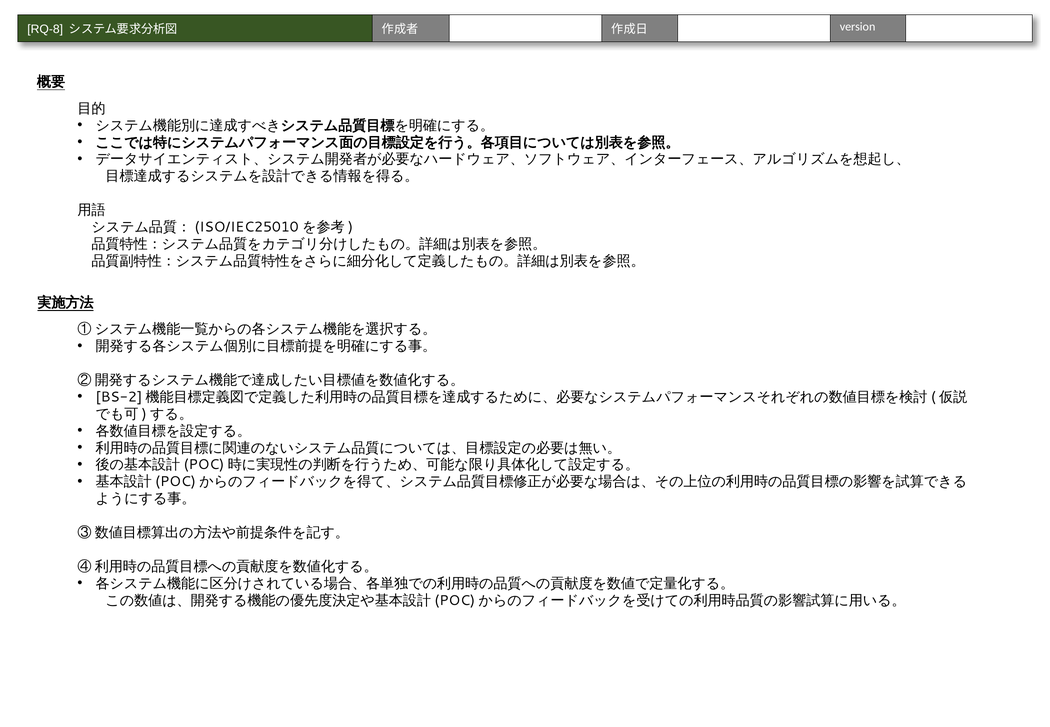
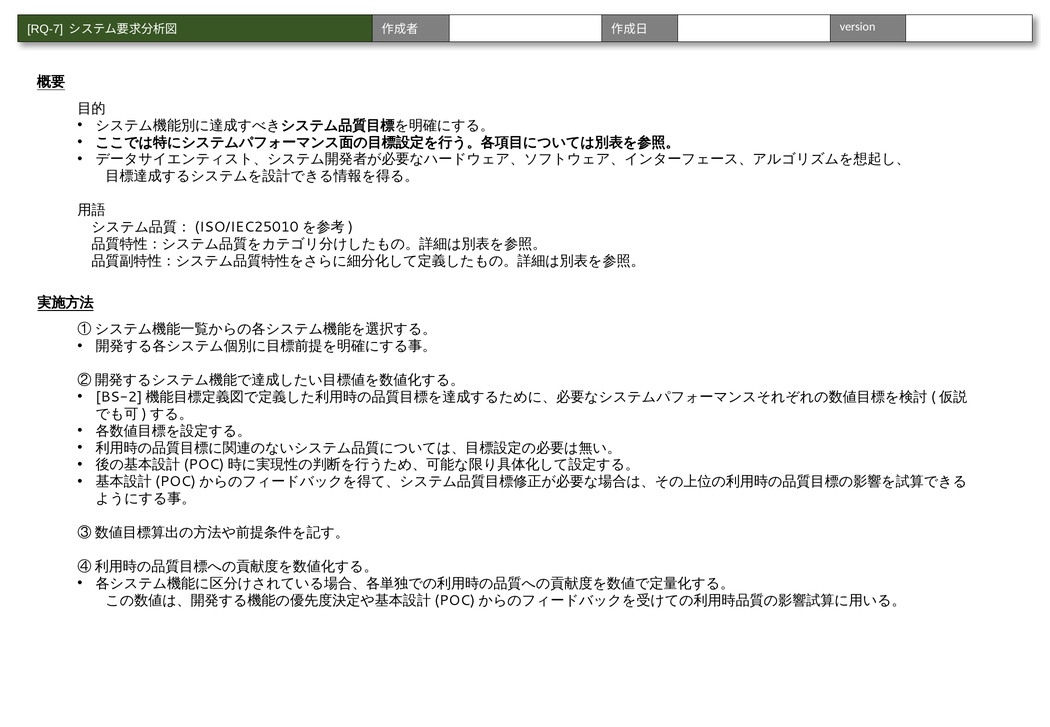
RQ-8: RQ-8 -> RQ-7 (45, 29)
